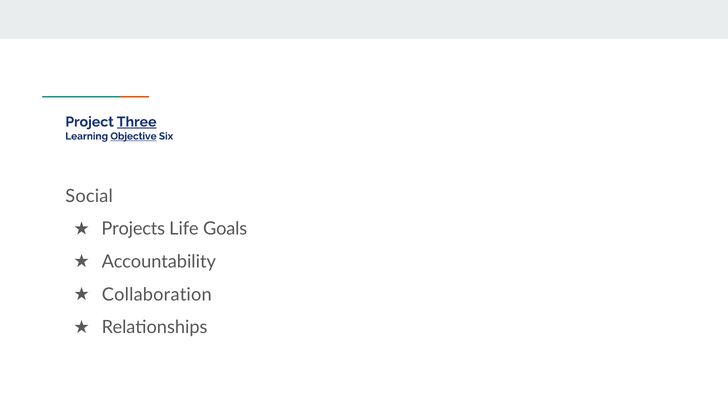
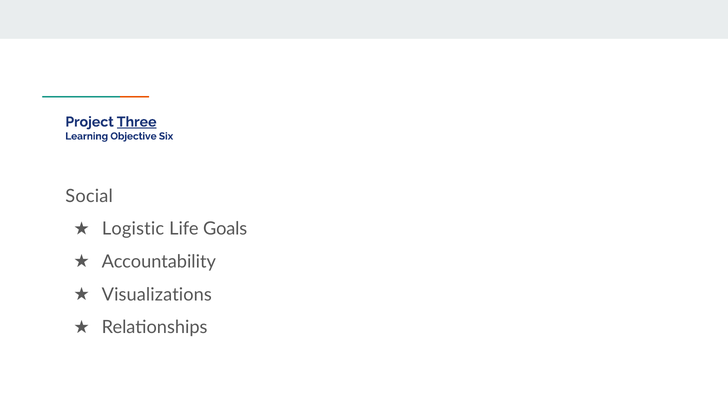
Objective underline: present -> none (133, 136)
Projects: Projects -> Logistic (133, 229)
Collaboration: Collaboration -> Visualizations (157, 294)
